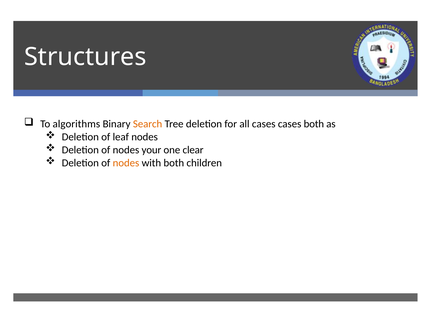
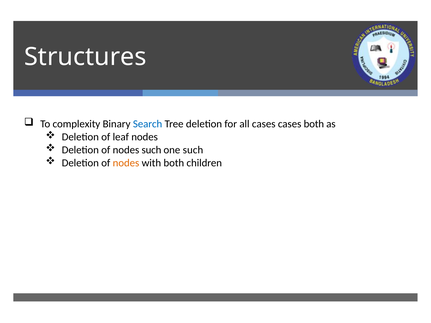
algorithms: algorithms -> complexity (76, 124)
Search colour: orange -> blue (148, 124)
nodes your: your -> such (151, 150)
one clear: clear -> such (193, 150)
